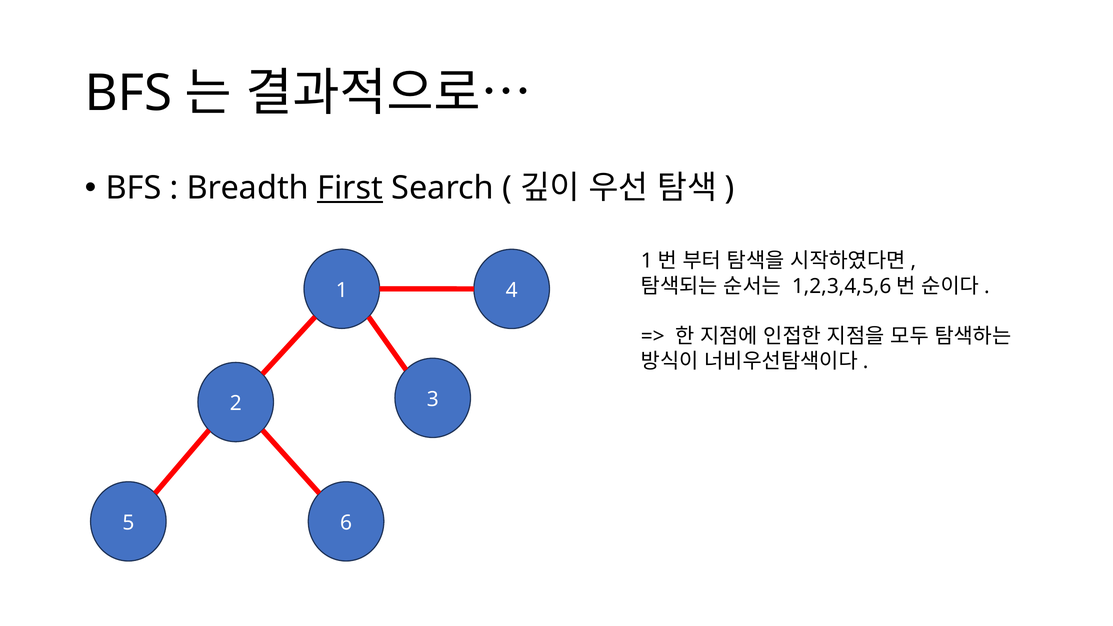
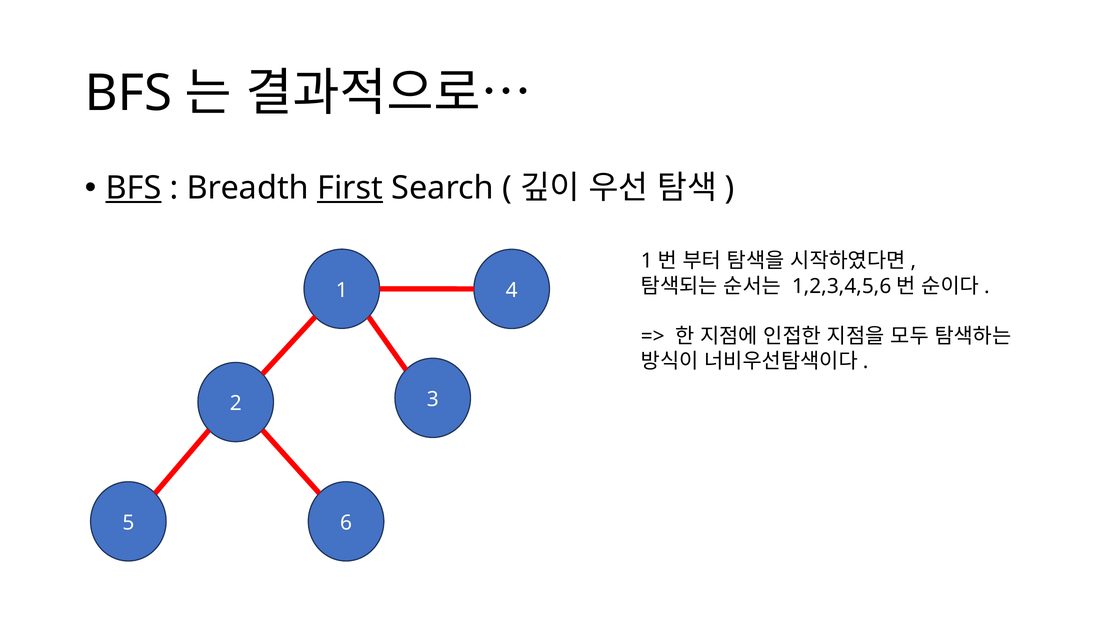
BFS underline: none -> present (134, 188)
